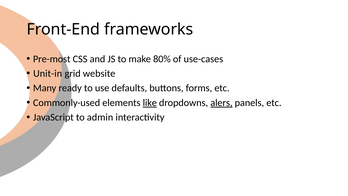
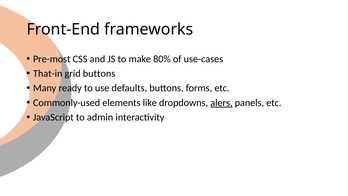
Unit-in: Unit-in -> That-in (48, 73)
grid website: website -> buttons (99, 73)
like underline: present -> none (150, 103)
